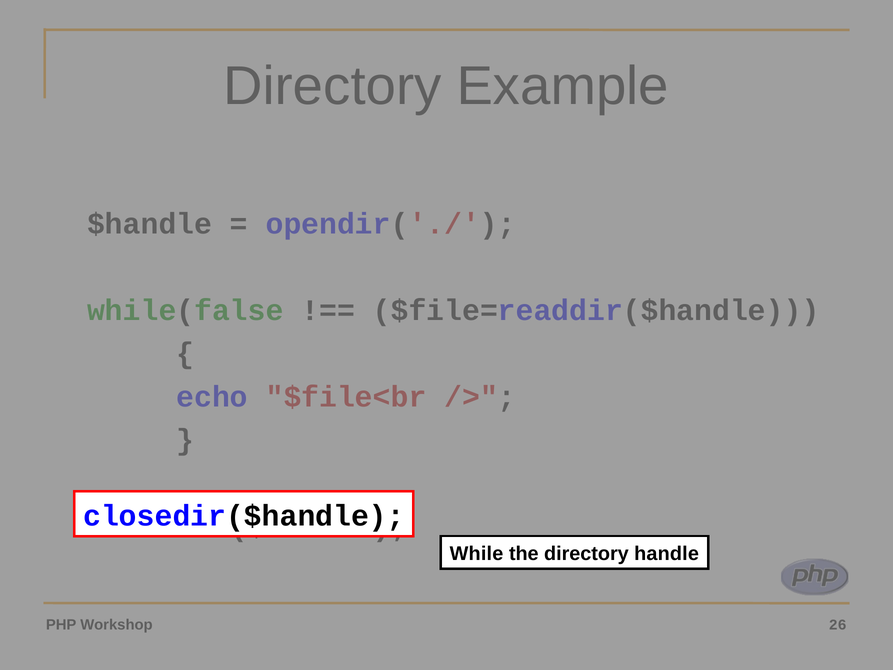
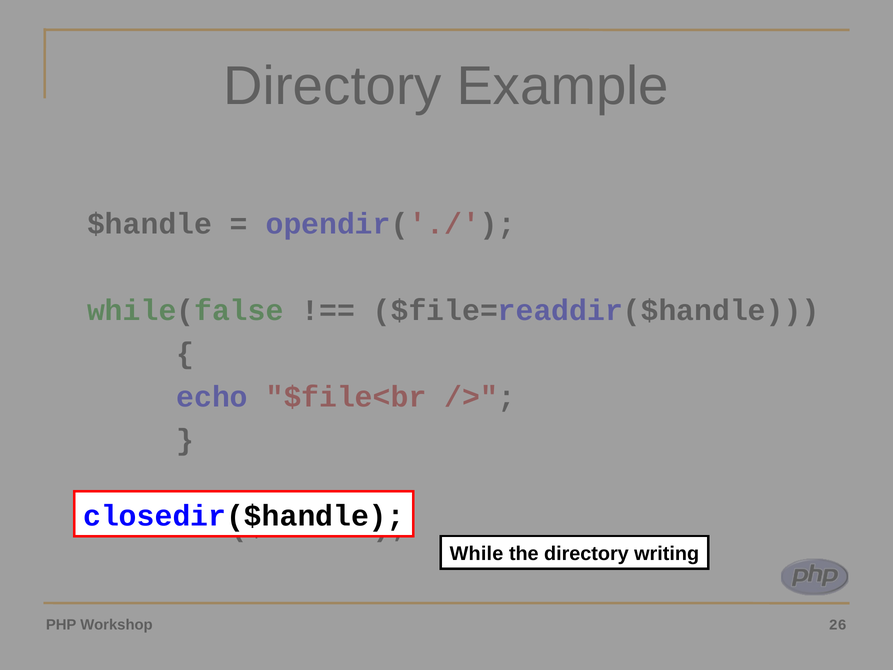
handle: handle -> writing (667, 554)
